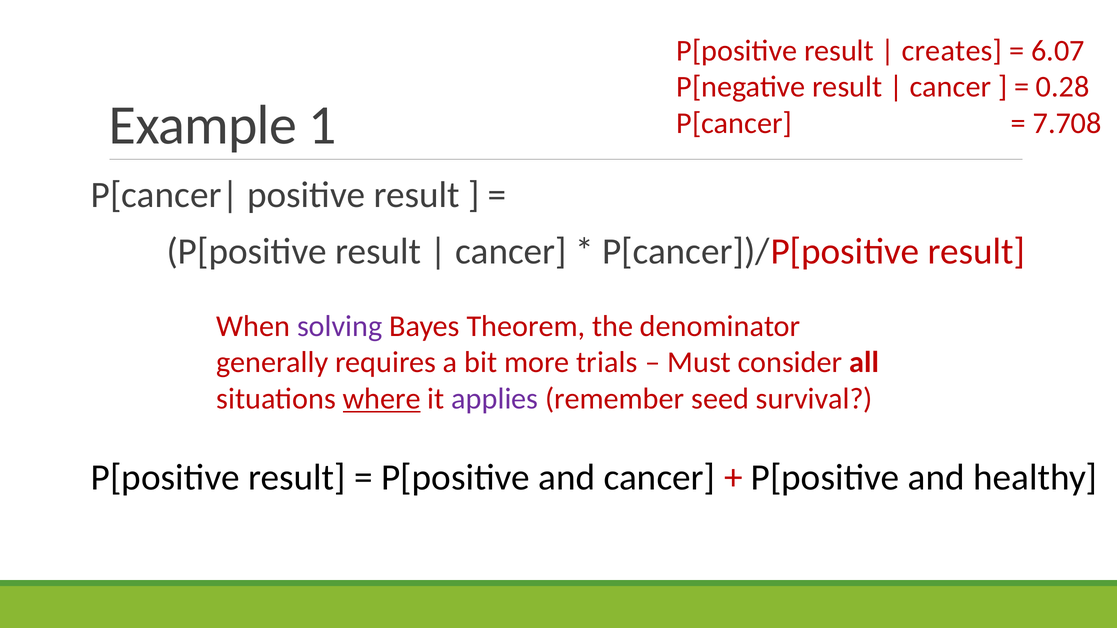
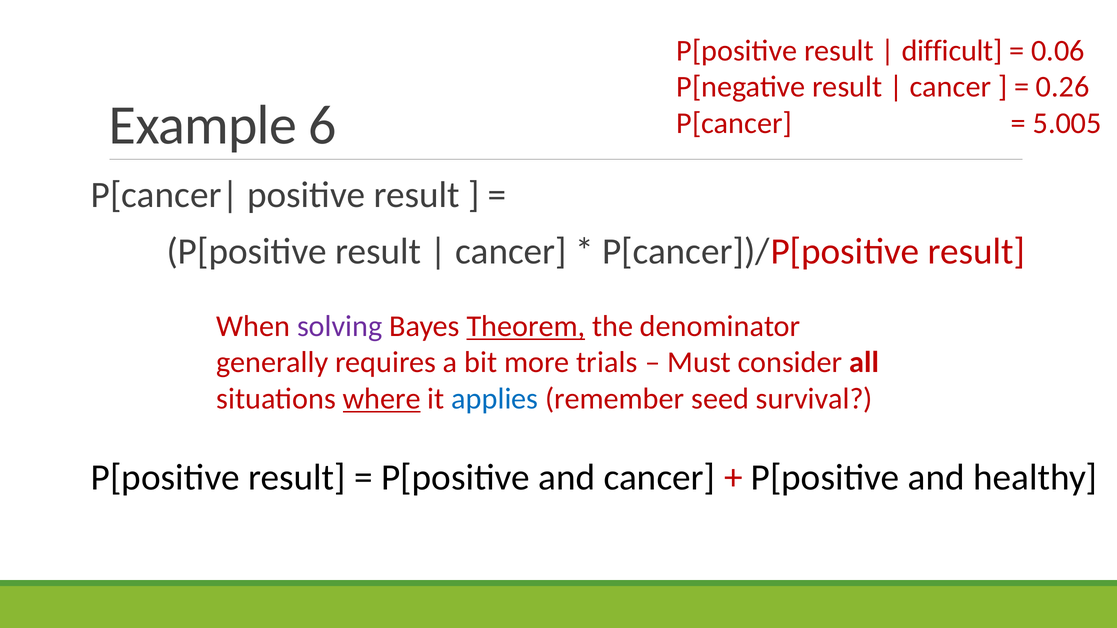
creates: creates -> difficult (952, 51)
6.07: 6.07 -> 0.06 (1058, 51)
0.28: 0.28 -> 0.26 (1063, 87)
1: 1 -> 6 (322, 125)
7.708: 7.708 -> 5.005 (1067, 123)
Theorem underline: none -> present (526, 326)
applies colour: purple -> blue (495, 399)
